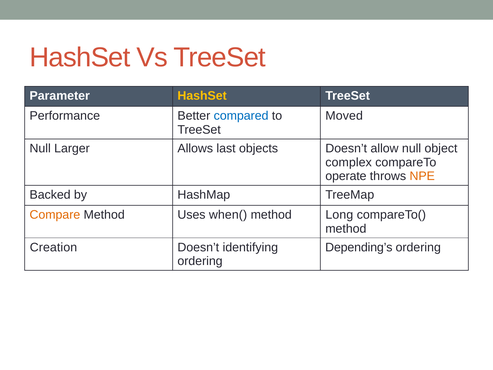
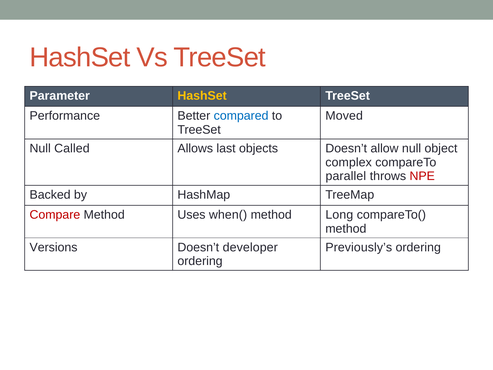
Larger: Larger -> Called (72, 148)
operate: operate -> parallel (346, 176)
NPE colour: orange -> red (422, 176)
Compare colour: orange -> red (55, 215)
Creation: Creation -> Versions (54, 247)
identifying: identifying -> developer (250, 247)
Depending’s: Depending’s -> Previously’s (359, 247)
